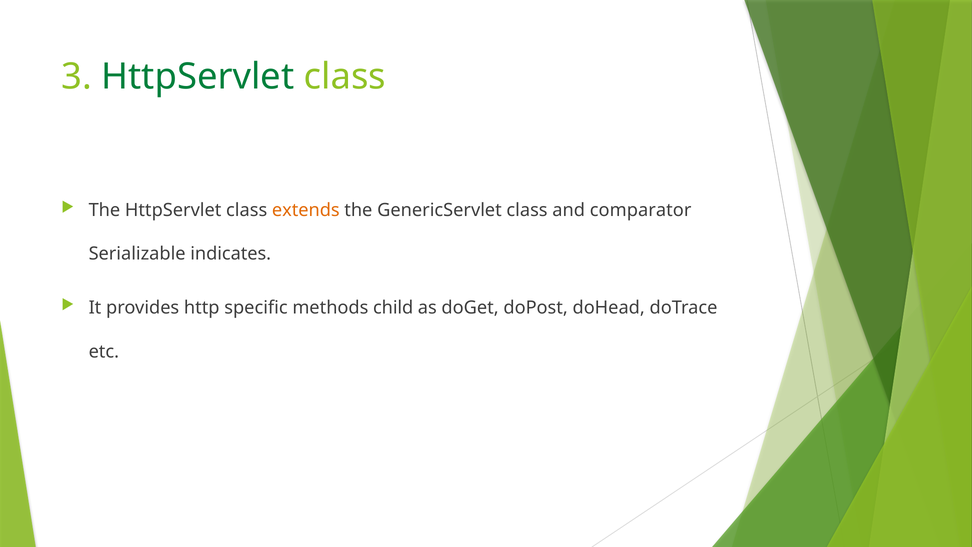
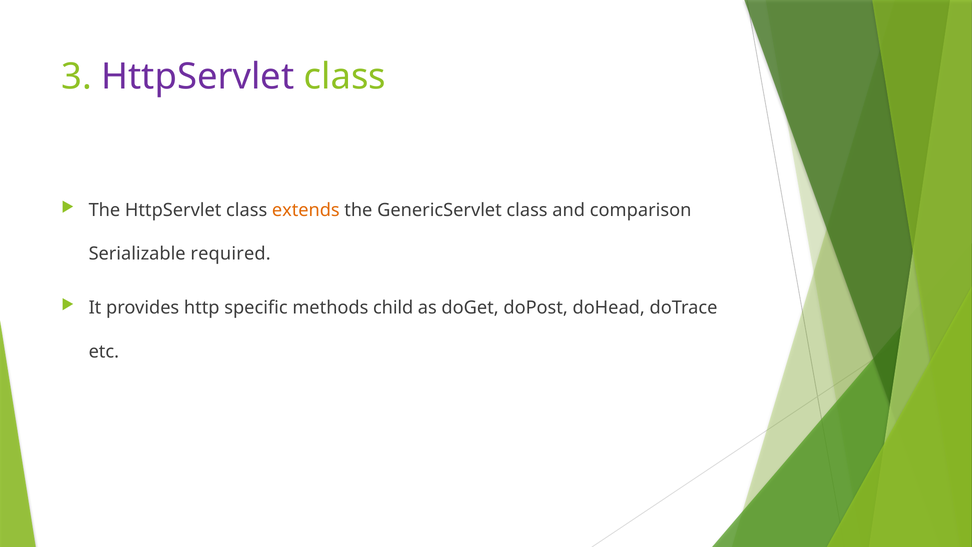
HttpServlet colour: green -> purple (198, 77)
comparator: comparator -> comparison (641, 210)
indicates: indicates -> required (231, 254)
